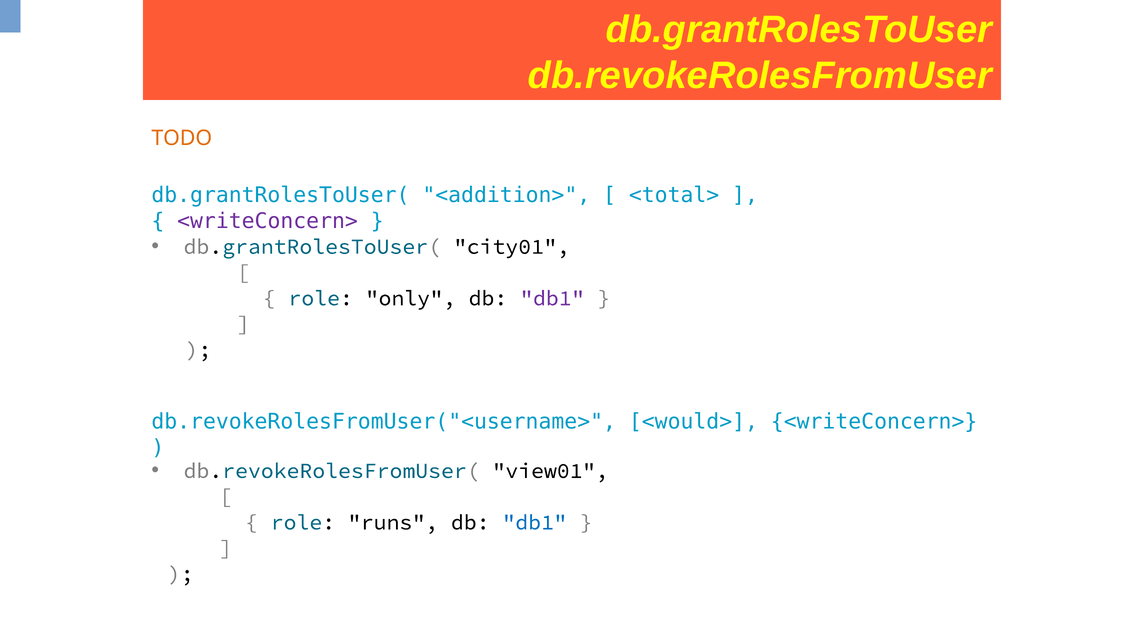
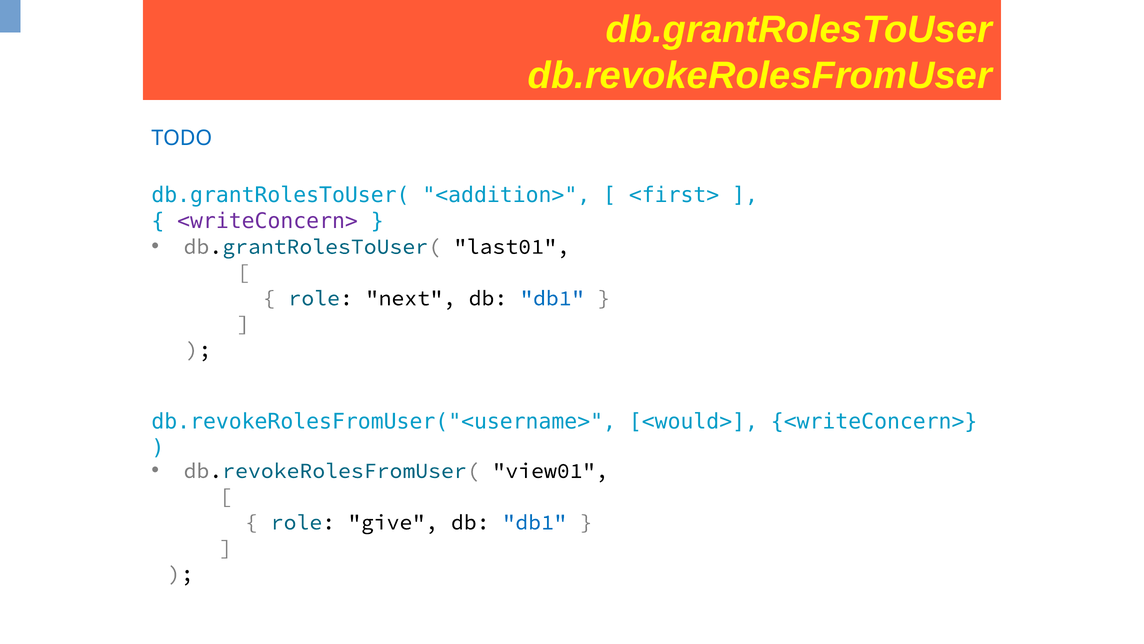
TODO colour: orange -> blue (182, 138)
<total>: <total> -> <first> (674, 195)
city01: city01 -> last01 (512, 246)
only: only -> next (411, 298)
db1 colour: purple -> blue (552, 298)
runs: runs -> give (393, 522)
